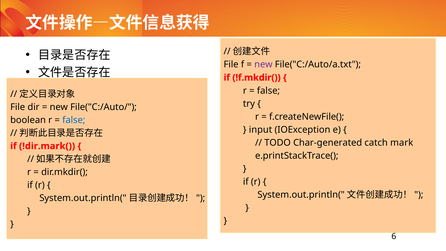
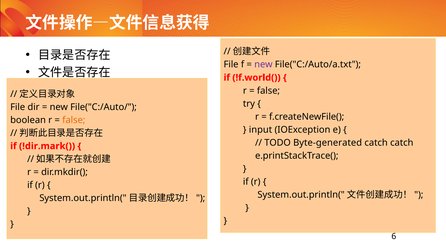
!f.mkdir(: !f.mkdir( -> !f.world( (257, 78)
false colour: blue -> orange (74, 120)
Char-generated: Char-generated -> Byte-generated (328, 143)
catch mark: mark -> catch (402, 143)
